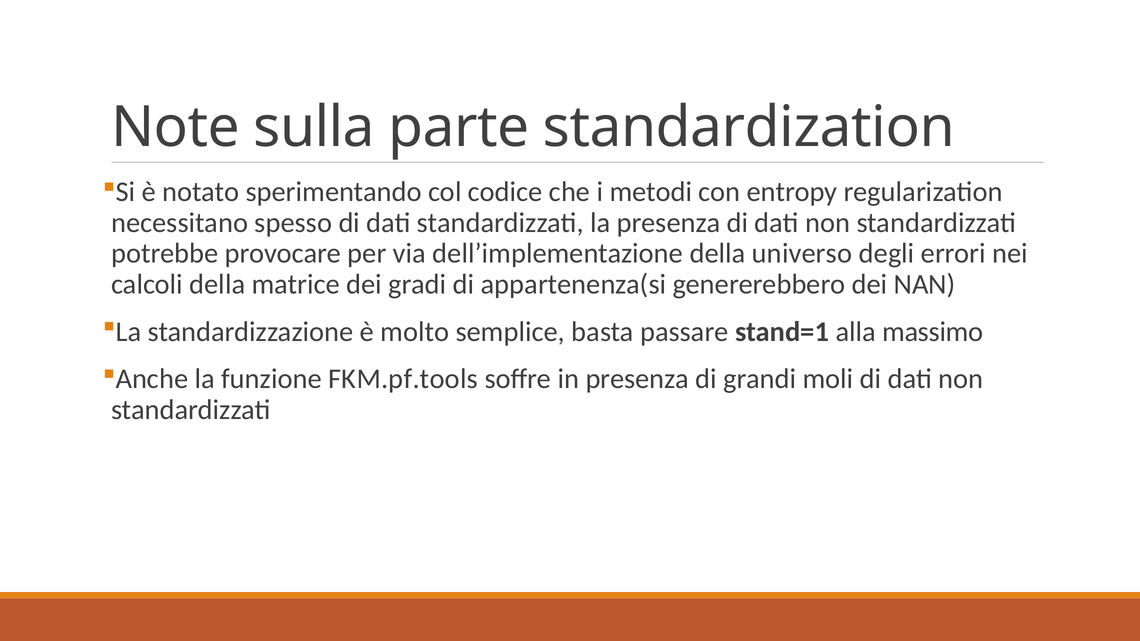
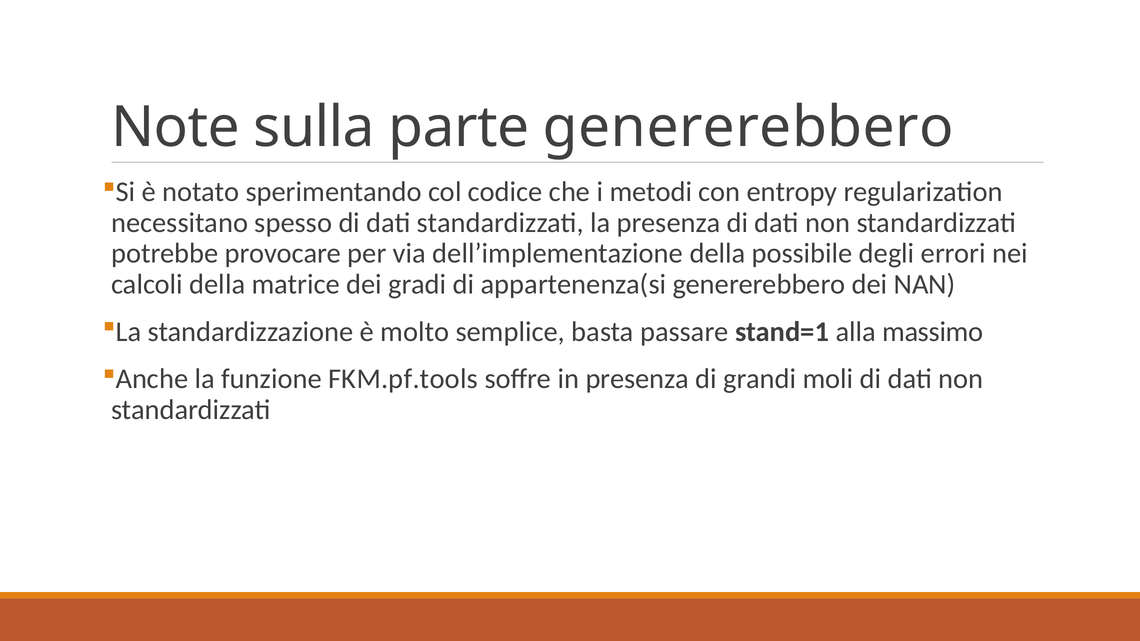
parte standardization: standardization -> genererebbero (748, 128)
universo: universo -> possibile (802, 254)
